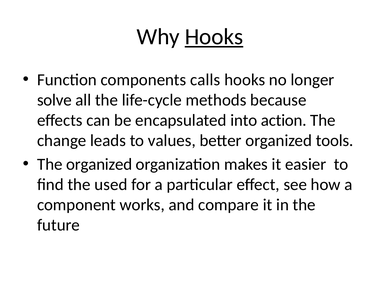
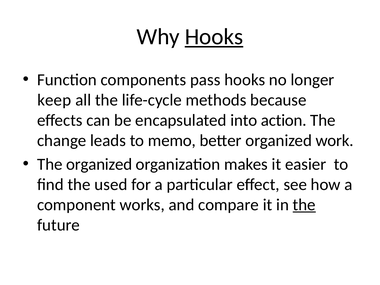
calls: calls -> pass (205, 80)
solve: solve -> keep (54, 100)
values: values -> memo (172, 141)
tools: tools -> work (335, 141)
the underline: none -> present (304, 205)
